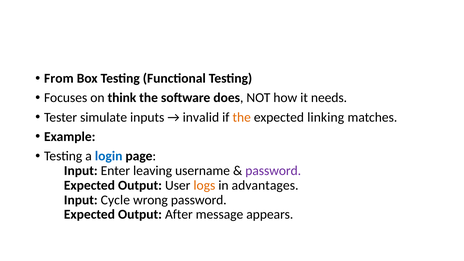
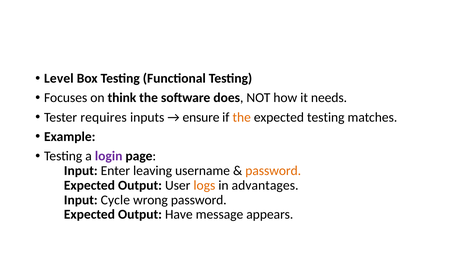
From: From -> Level (59, 78)
simulate: simulate -> requires (104, 117)
invalid: invalid -> ensure (201, 117)
expected linking: linking -> testing (326, 117)
login colour: blue -> purple (109, 156)
password colour: purple -> orange (273, 171)
After: After -> Have (179, 214)
